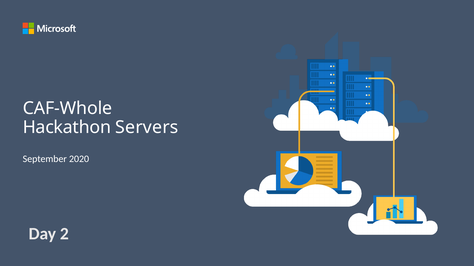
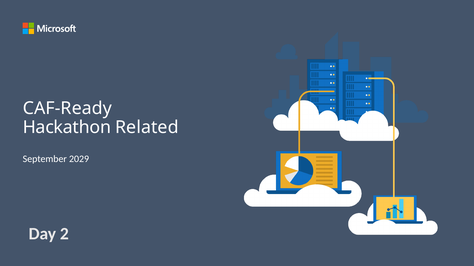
CAF-Whole: CAF-Whole -> CAF-Ready (67, 108)
Servers: Servers -> Related (147, 128)
2020: 2020 -> 2029 (79, 159)
